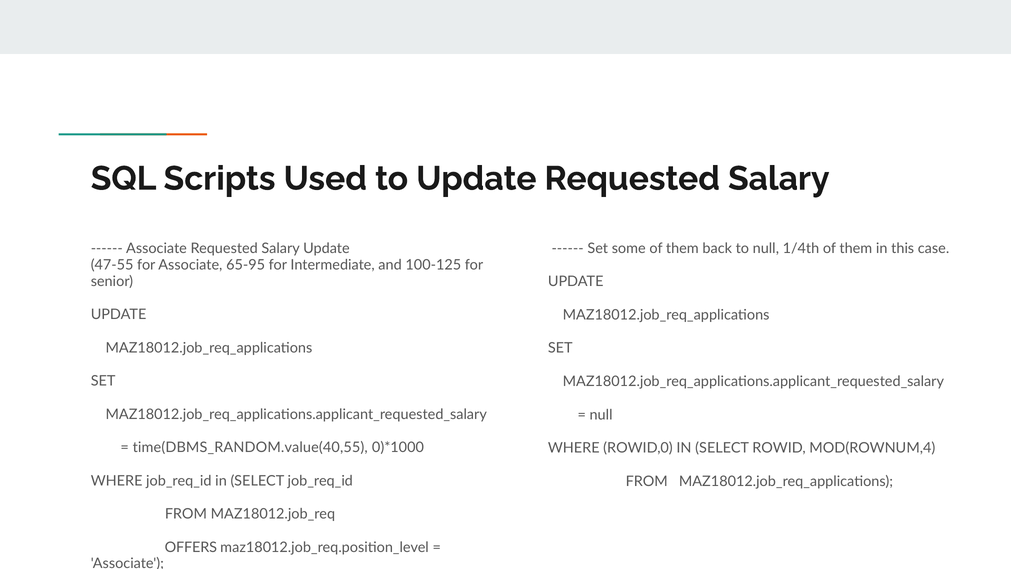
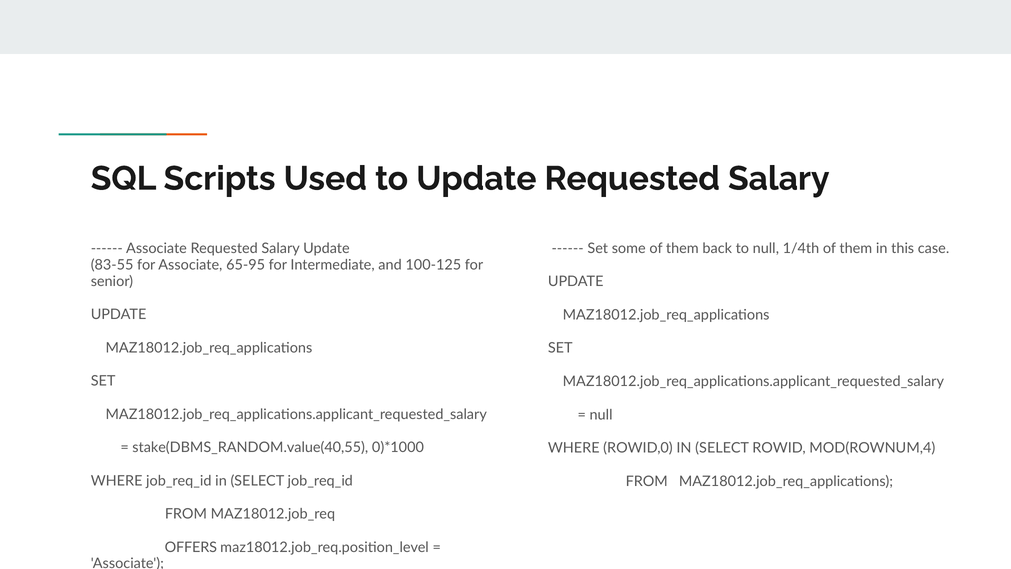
47-55: 47-55 -> 83-55 (112, 265)
time(DBMS_RANDOM.value(40,55: time(DBMS_RANDOM.value(40,55 -> stake(DBMS_RANDOM.value(40,55 (250, 447)
